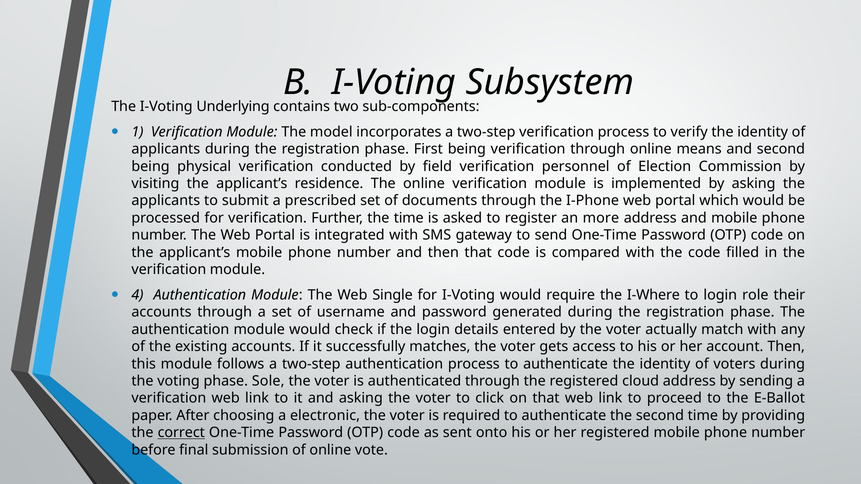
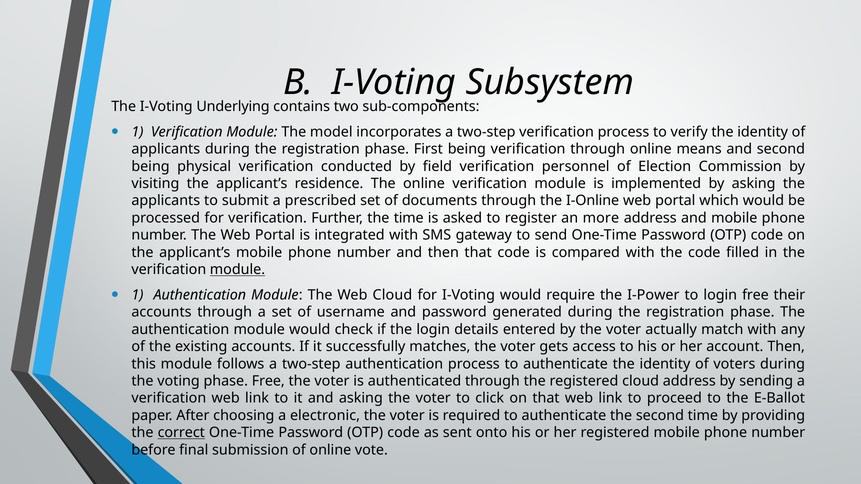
I-Phone: I-Phone -> I-Online (593, 201)
module underline: none -> present (237, 270)
4: 4 -> 1 (137, 295)
Web Single: Single -> Cloud (392, 295)
I-Where: I-Where -> I-Power (653, 295)
login role: role -> free (755, 295)
phase Sole: Sole -> Free (268, 381)
